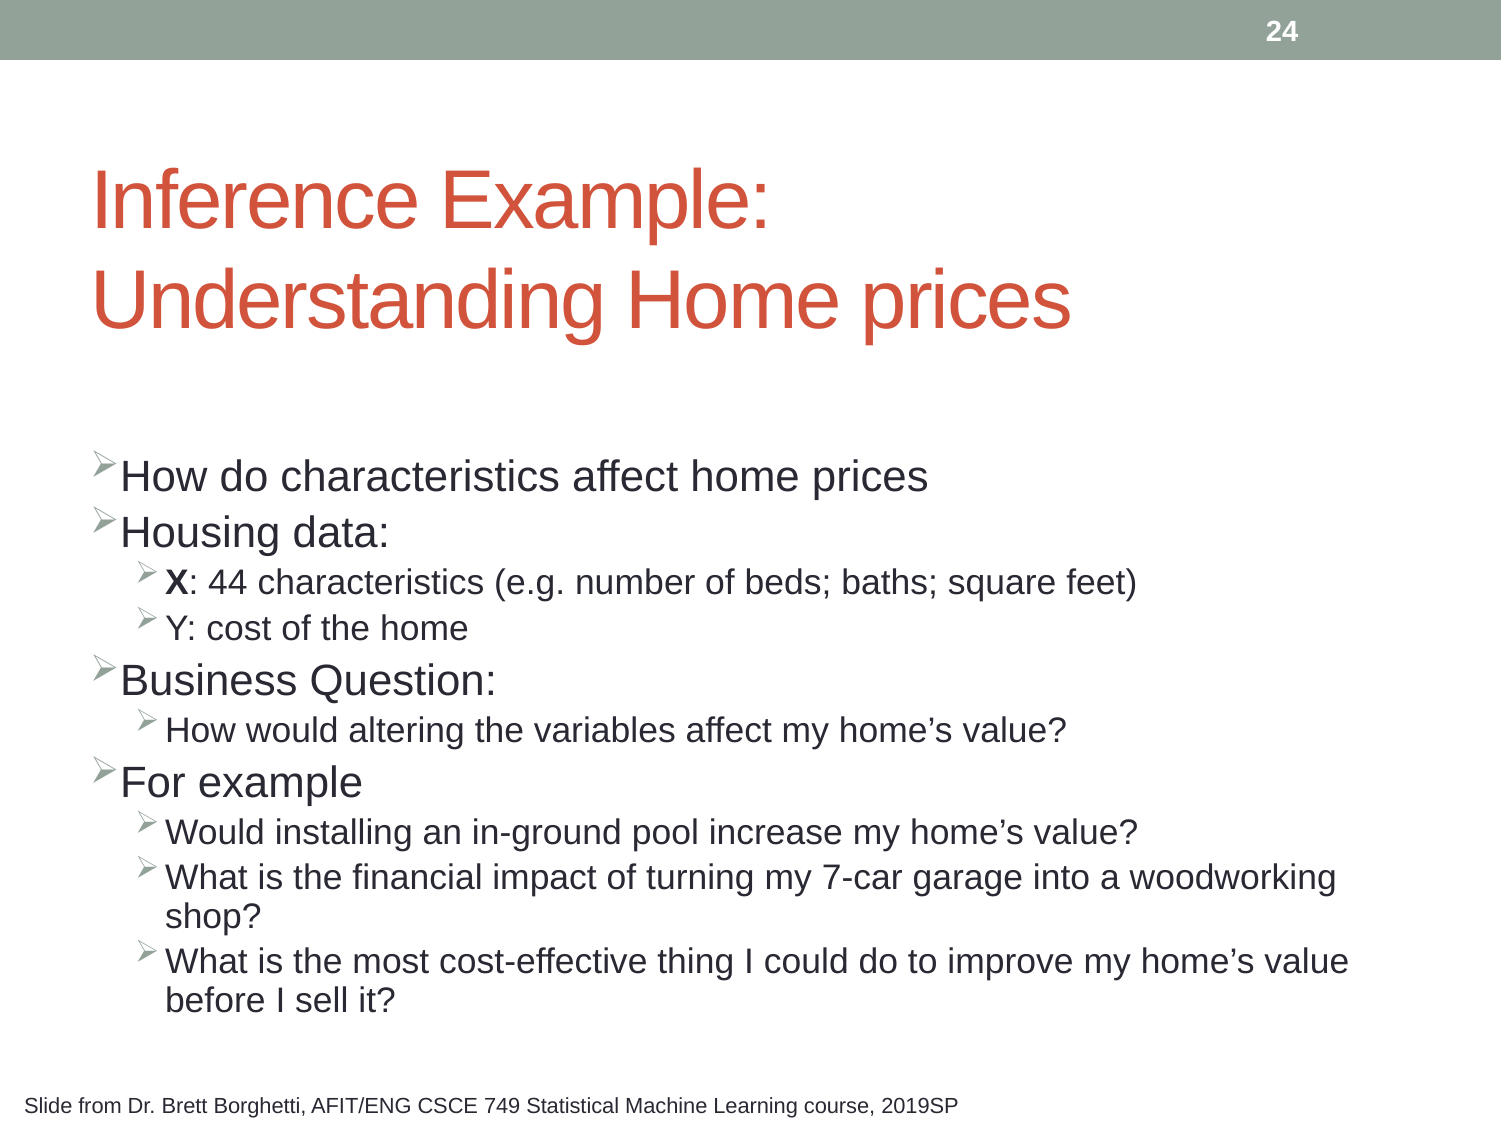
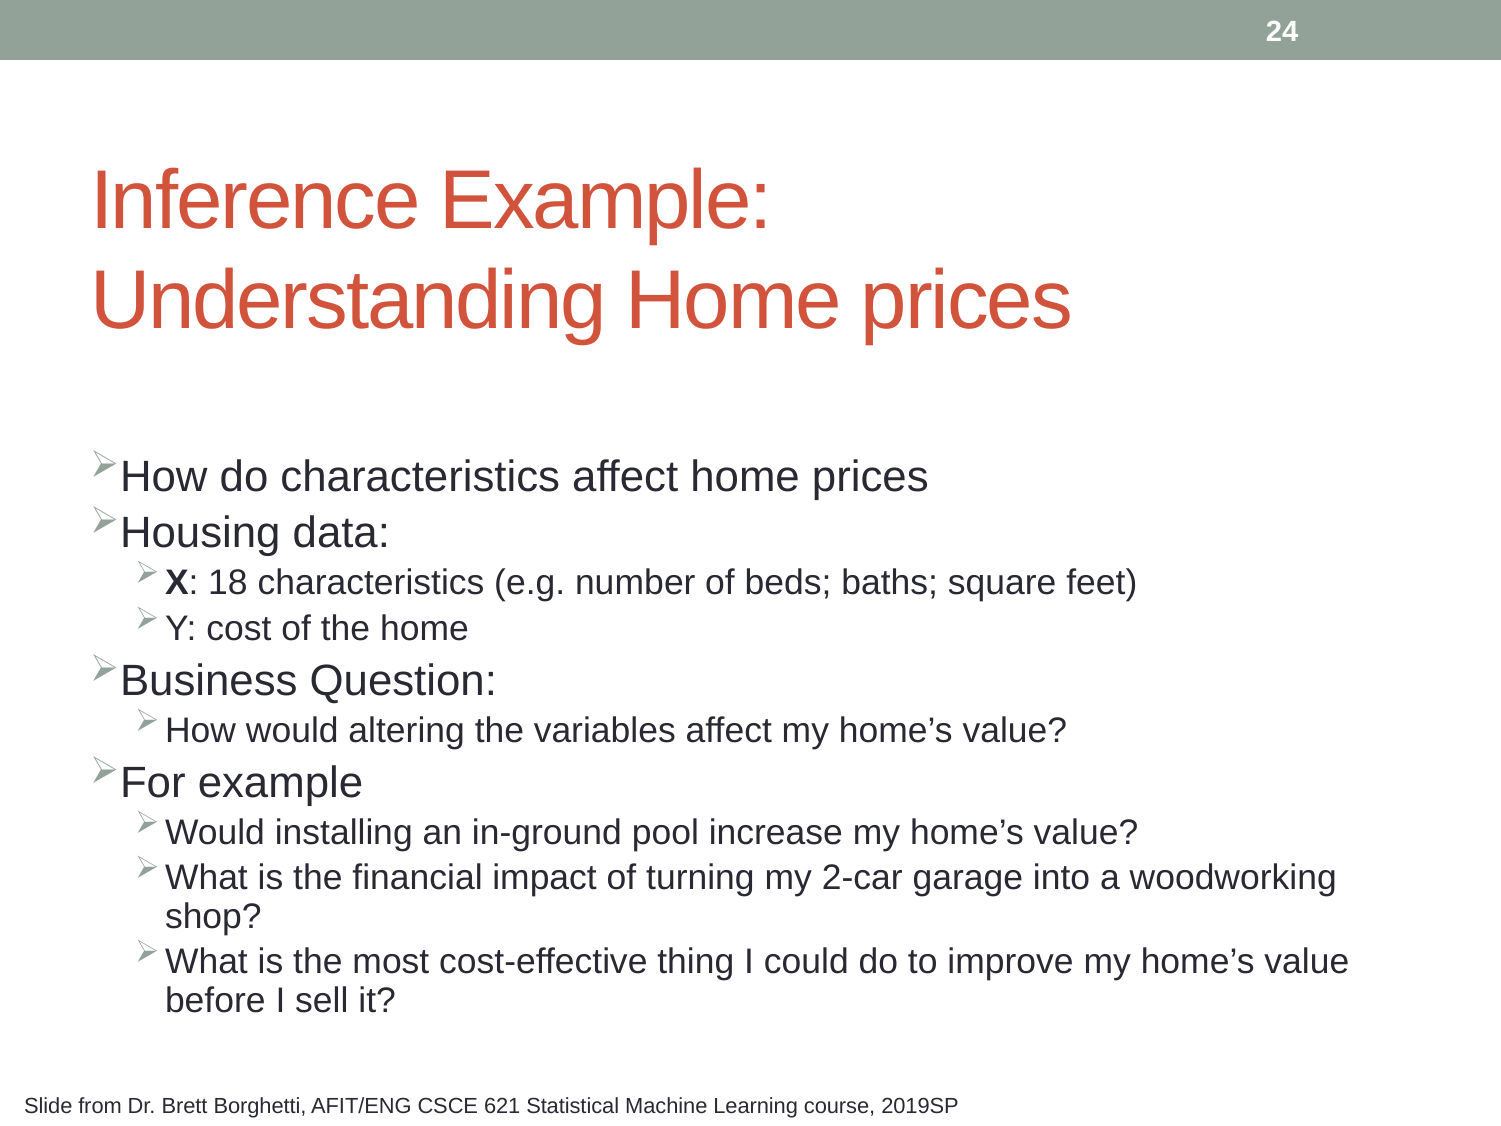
44: 44 -> 18 (228, 583)
7-car: 7-car -> 2-car (862, 878)
749: 749 -> 621 (502, 1106)
